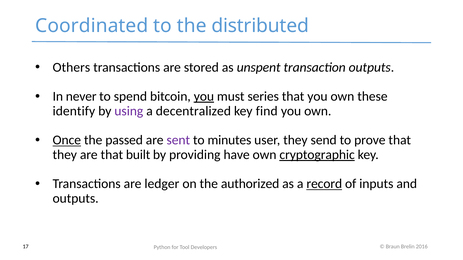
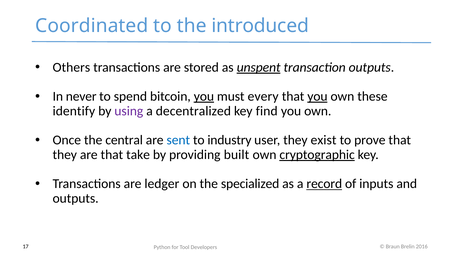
distributed: distributed -> introduced (260, 26)
unspent underline: none -> present (259, 67)
series: series -> every (263, 97)
you underline: none -> present (317, 97)
Once underline: present -> none (67, 140)
passed: passed -> central (124, 140)
sent colour: purple -> blue (178, 140)
minutes: minutes -> industry (229, 140)
send: send -> exist (324, 140)
built: built -> take (138, 155)
have: have -> built (237, 155)
authorized: authorized -> specialized (250, 184)
